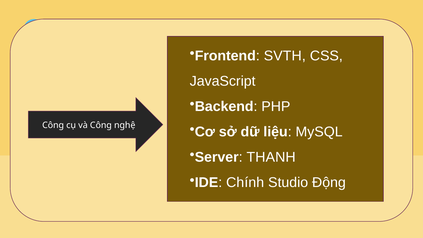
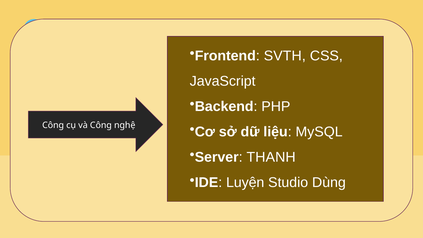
Chính: Chính -> Luyện (245, 183)
Động: Động -> Dùng (329, 183)
